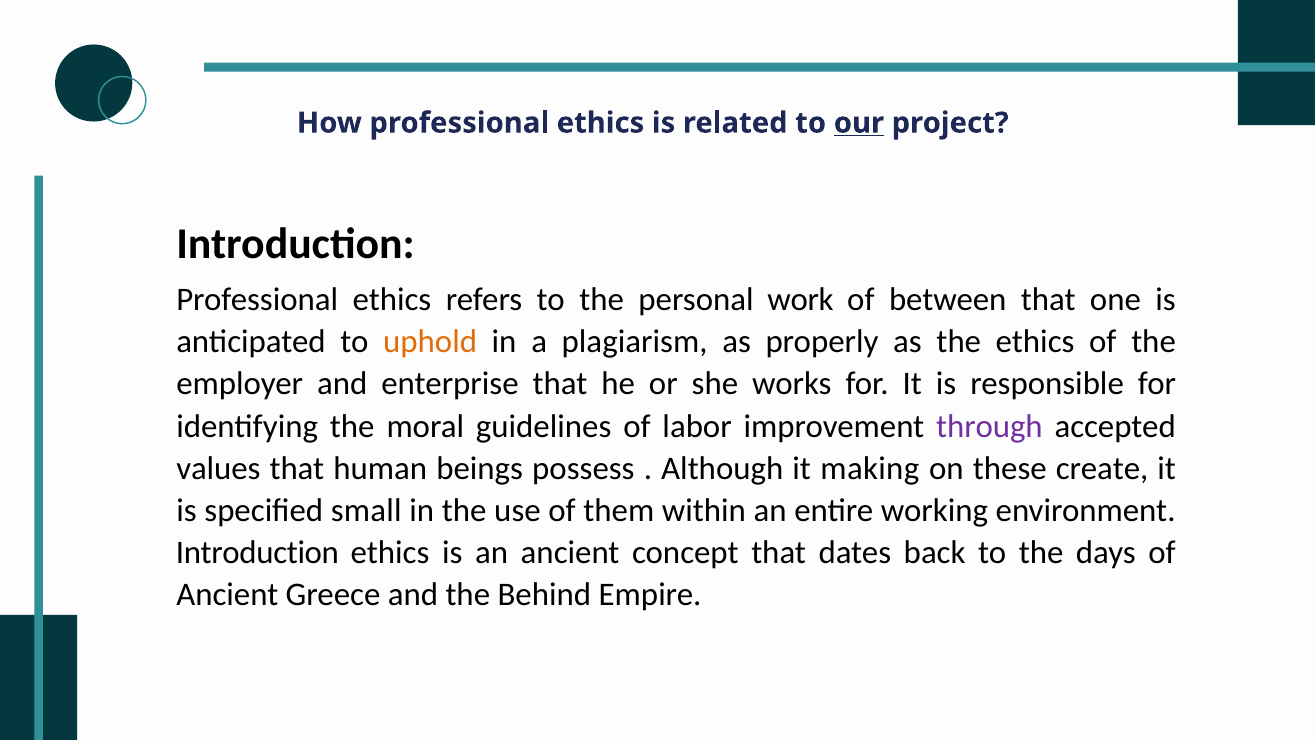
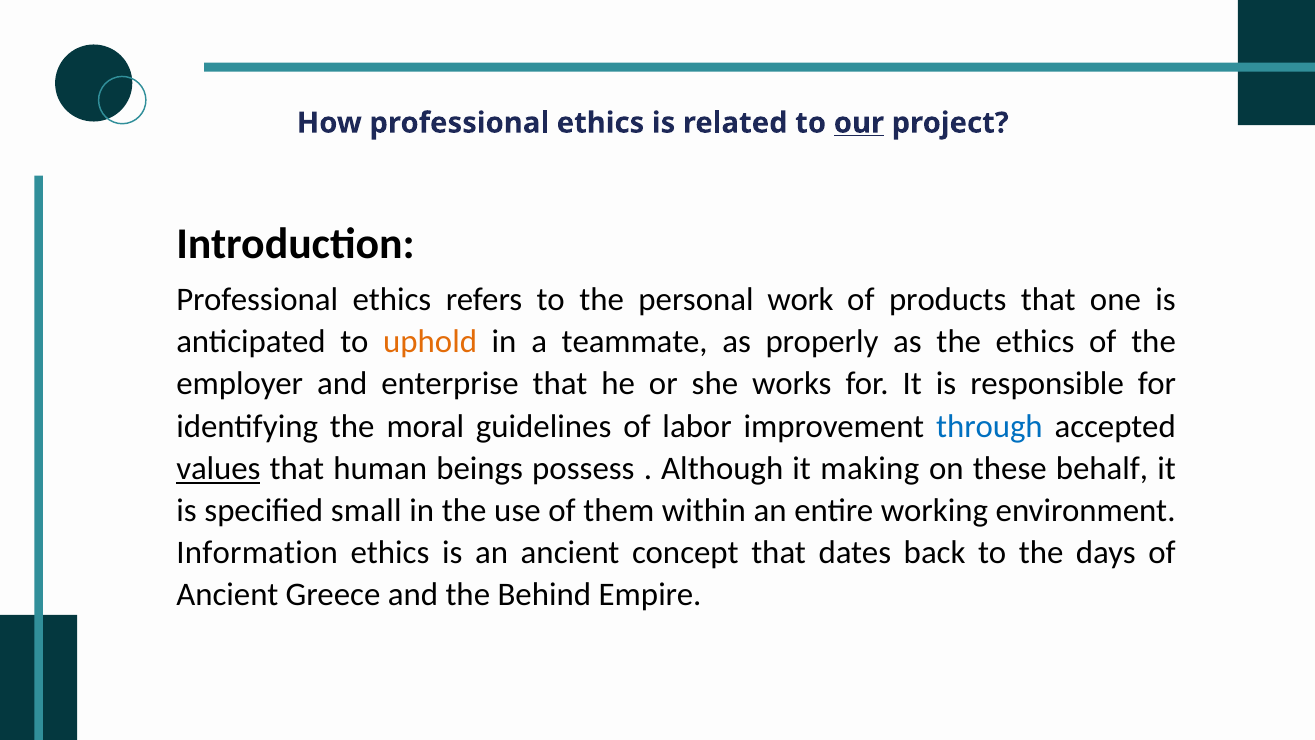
between: between -> products (948, 299)
plagiarism: plagiarism -> teammate (635, 342)
through colour: purple -> blue (989, 426)
values underline: none -> present (218, 468)
create: create -> behalf (1102, 468)
Introduction: Introduction -> Information (257, 553)
